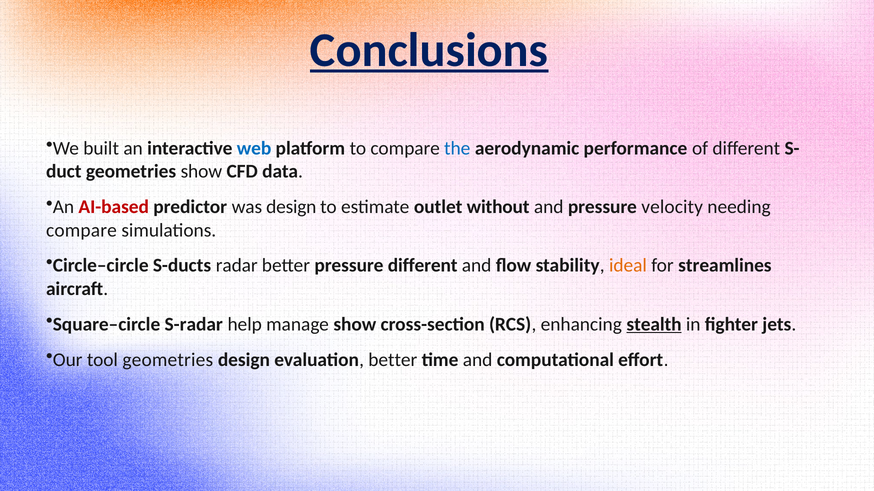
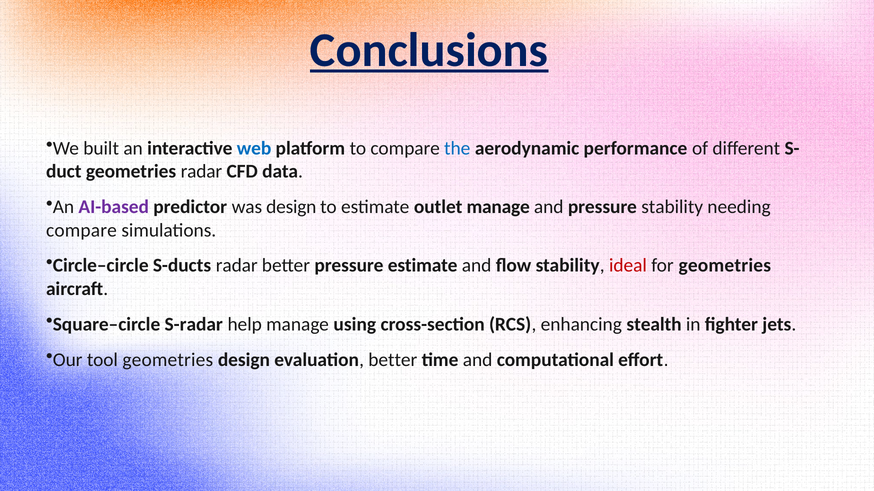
geometries show: show -> radar (201, 172)
AI-based colour: red -> purple (114, 207)
outlet without: without -> manage (498, 207)
pressure velocity: velocity -> stability (672, 207)
pressure different: different -> estimate (423, 266)
ideal colour: orange -> red (628, 266)
for streamlines: streamlines -> geometries (725, 266)
manage show: show -> using (355, 325)
stealth underline: present -> none (654, 325)
